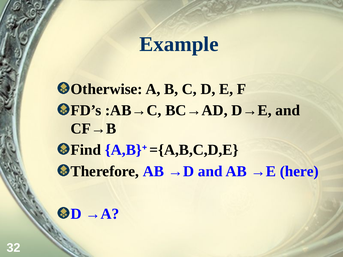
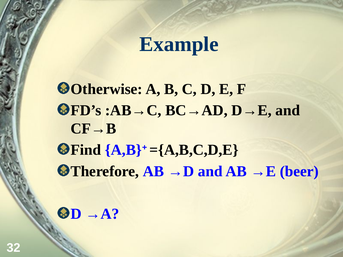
here: here -> beer (299, 171)
